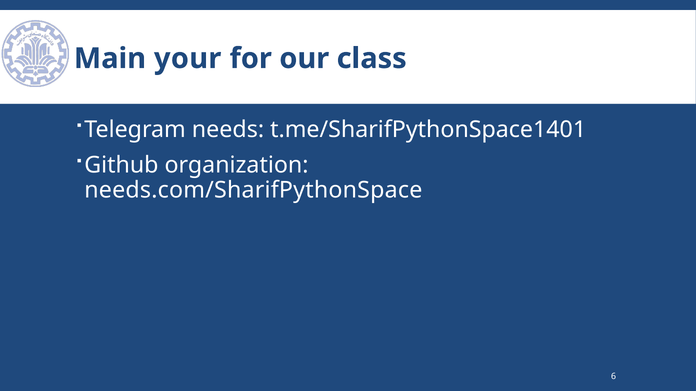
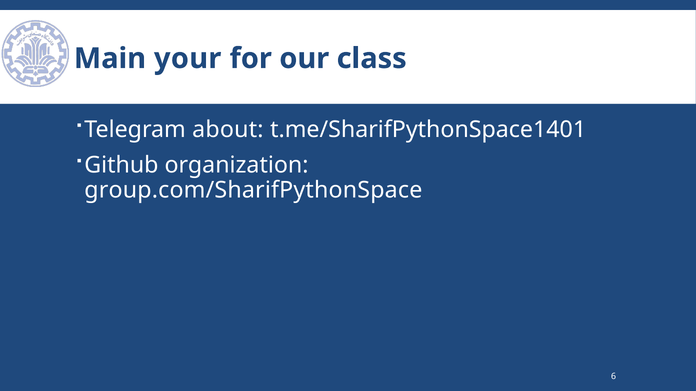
needs: needs -> about (228, 130)
needs.com/SharifPythonSpace: needs.com/SharifPythonSpace -> group.com/SharifPythonSpace (253, 190)
